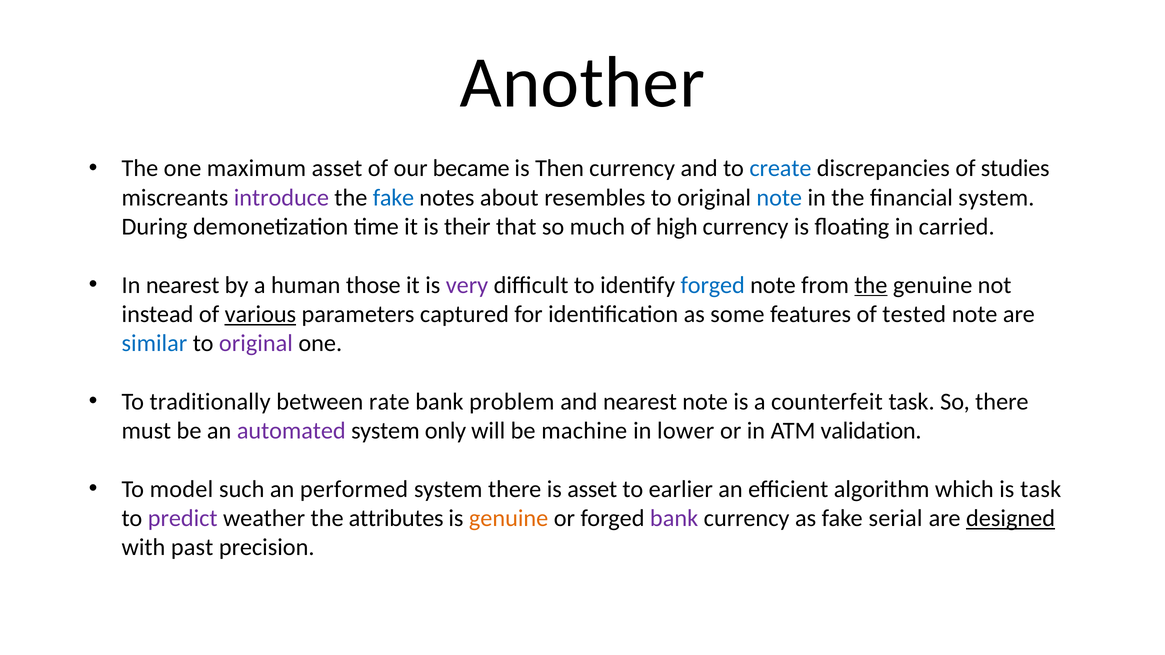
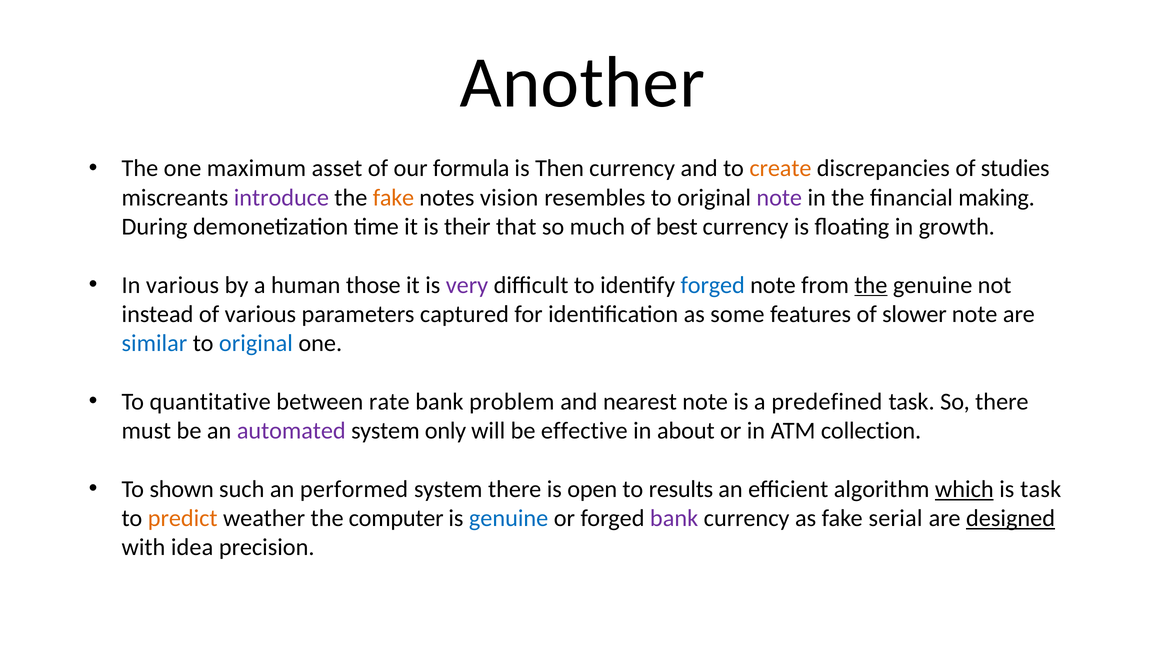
became: became -> formula (471, 169)
create colour: blue -> orange (780, 169)
fake colour: blue -> orange (393, 198)
about: about -> vision (509, 198)
note colour: blue -> purple (779, 198)
financial system: system -> making (997, 198)
high: high -> best (677, 227)
carried: carried -> growth (957, 227)
In nearest: nearest -> various (182, 285)
various underline: present -> none (260, 314)
tested: tested -> slower (914, 314)
original colour: purple -> blue (256, 344)
traditionally: traditionally -> quantitative (210, 402)
counterfeit: counterfeit -> predefined (827, 402)
machine: machine -> effective (584, 431)
lower: lower -> about (686, 431)
validation: validation -> collection (871, 431)
model: model -> shown (182, 489)
is asset: asset -> open (592, 489)
earlier: earlier -> results (681, 489)
which underline: none -> present (964, 489)
predict colour: purple -> orange (183, 519)
attributes: attributes -> computer (396, 519)
genuine colour: orange -> blue (509, 519)
past: past -> idea (192, 548)
